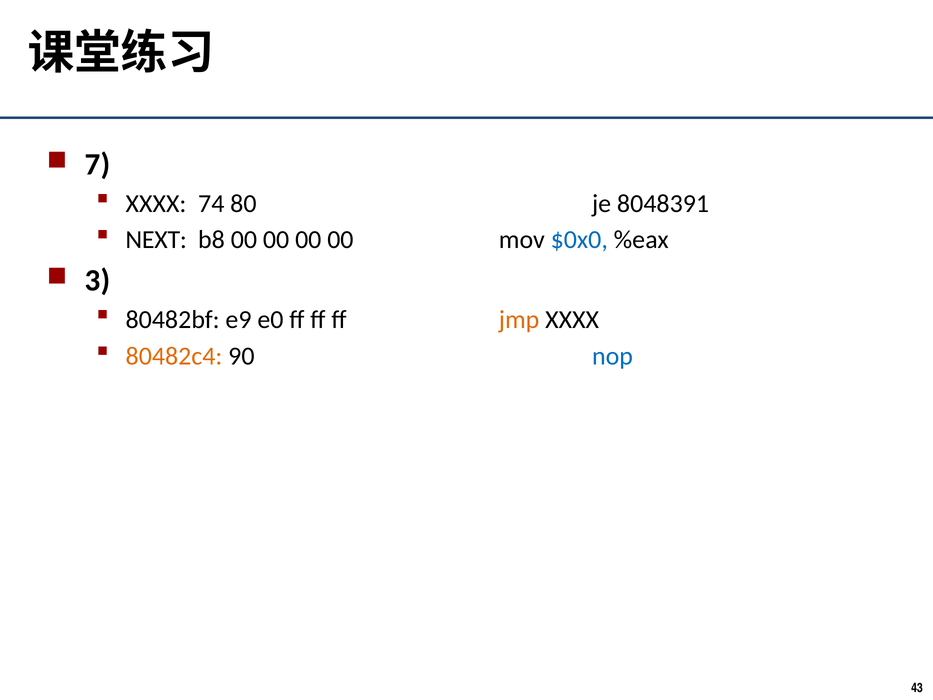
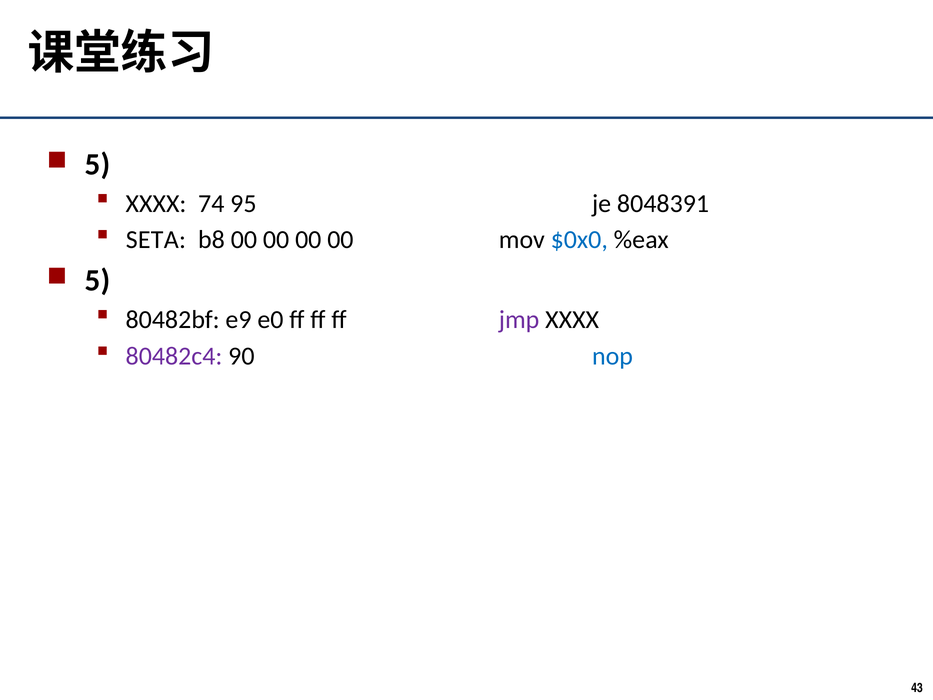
7: 7 -> 5 (98, 165)
80: 80 -> 95 (243, 204)
NEXT: NEXT -> SETA (156, 240)
3: 3 -> 5 (98, 281)
jmp colour: orange -> purple (519, 320)
80482c4 colour: orange -> purple (174, 356)
